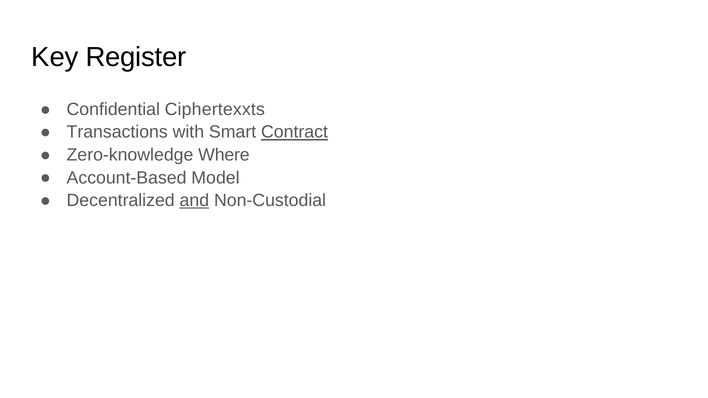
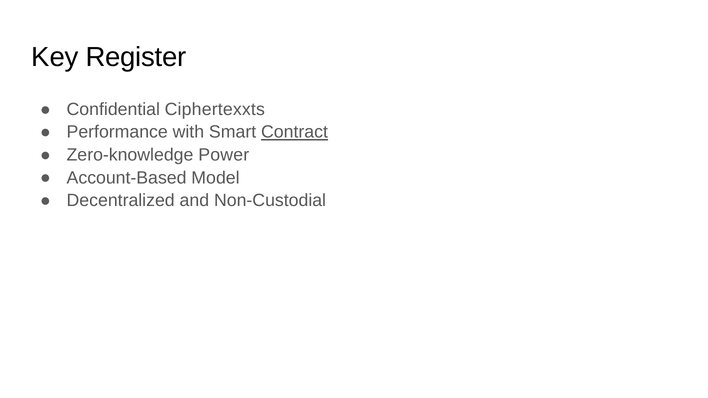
Transactions: Transactions -> Performance (117, 132)
Where: Where -> Power (224, 155)
and underline: present -> none (194, 201)
